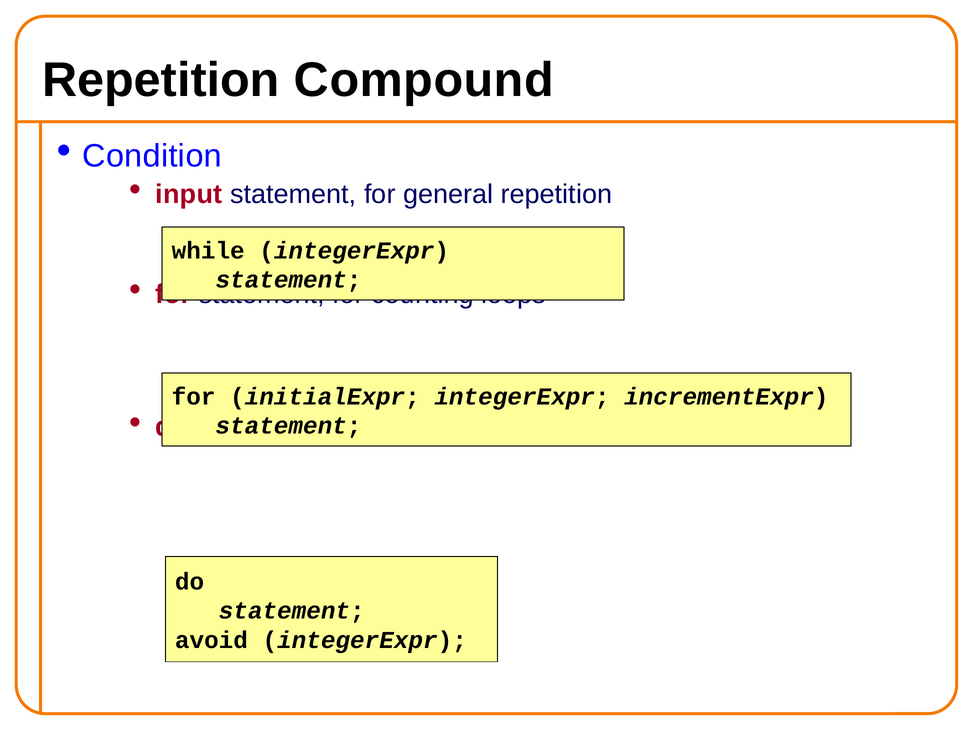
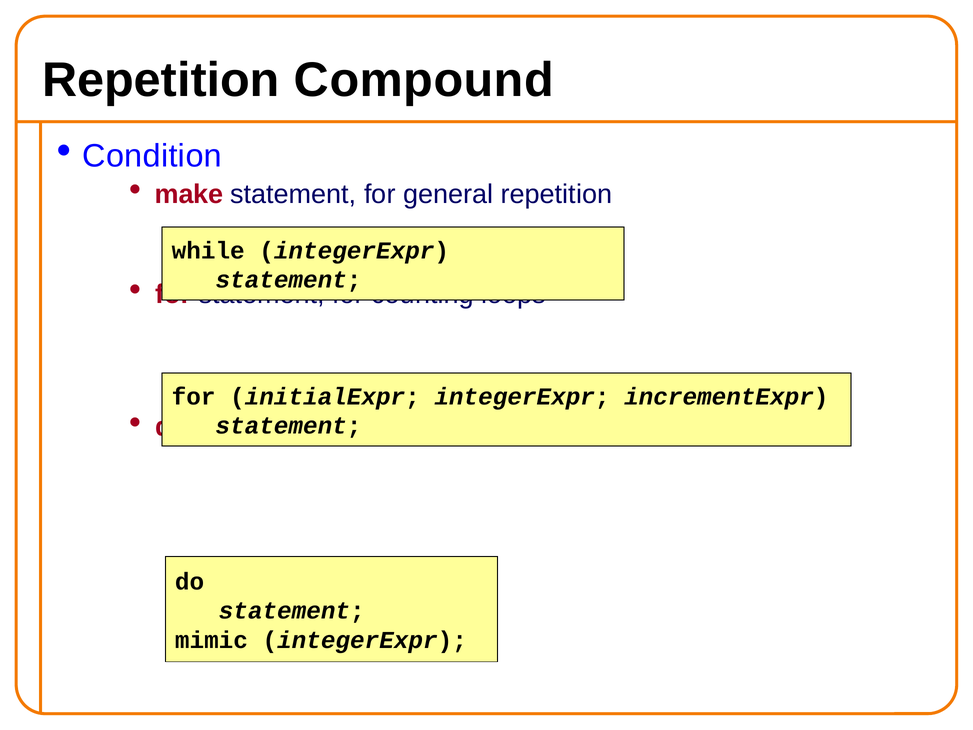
input: input -> make (189, 194)
avoid: avoid -> mimic (211, 640)
